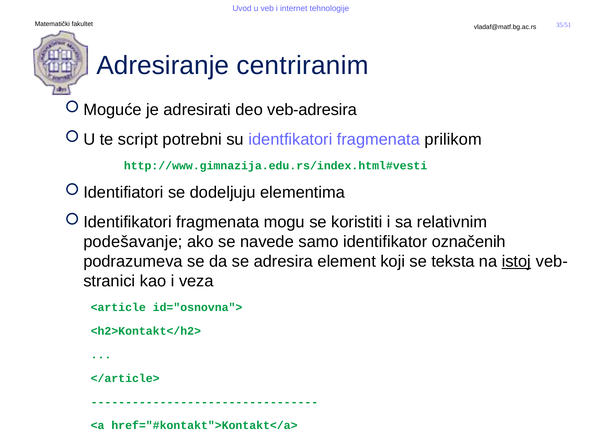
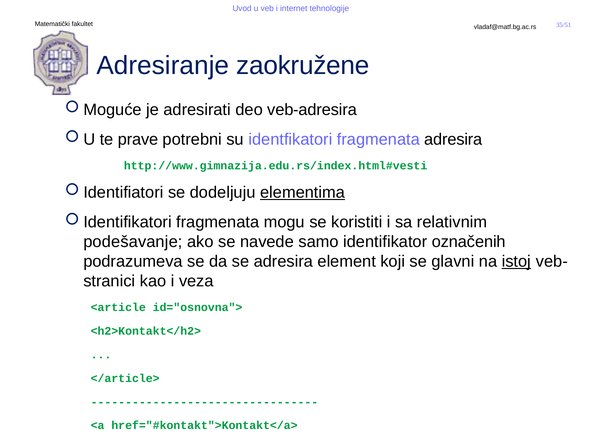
centriranim: centriranim -> zaokružene (303, 65)
script: script -> prave (138, 139)
fragmenata prilikom: prilikom -> adresira (453, 139)
elementima underline: none -> present (303, 192)
teksta: teksta -> glavni (453, 261)
